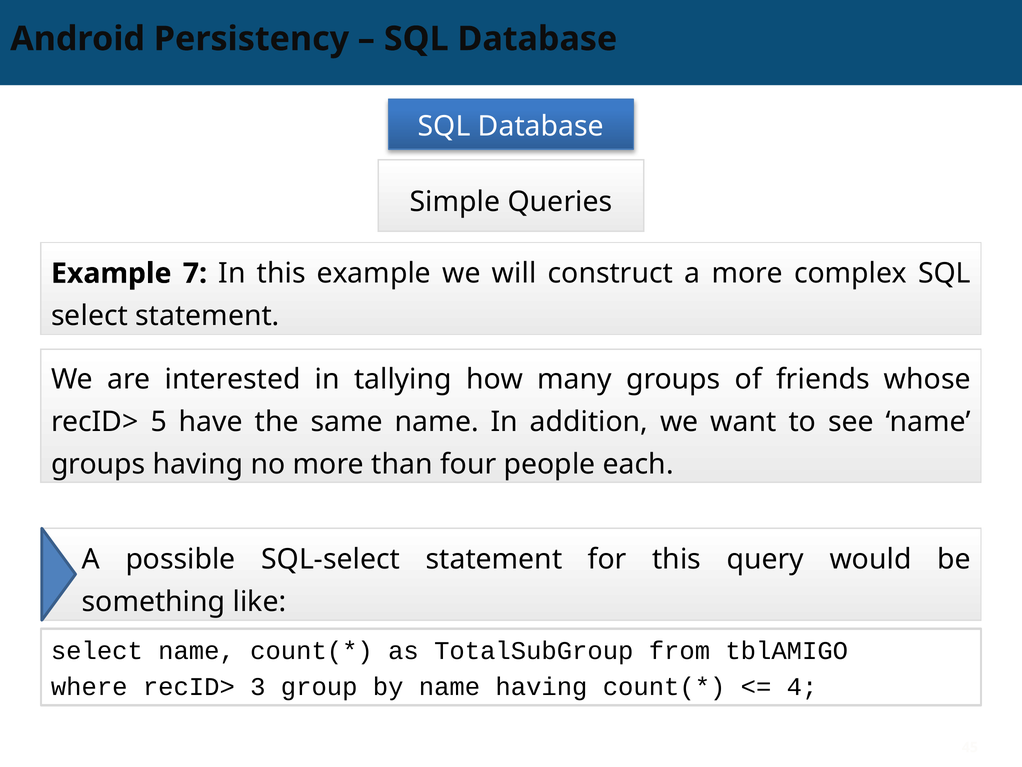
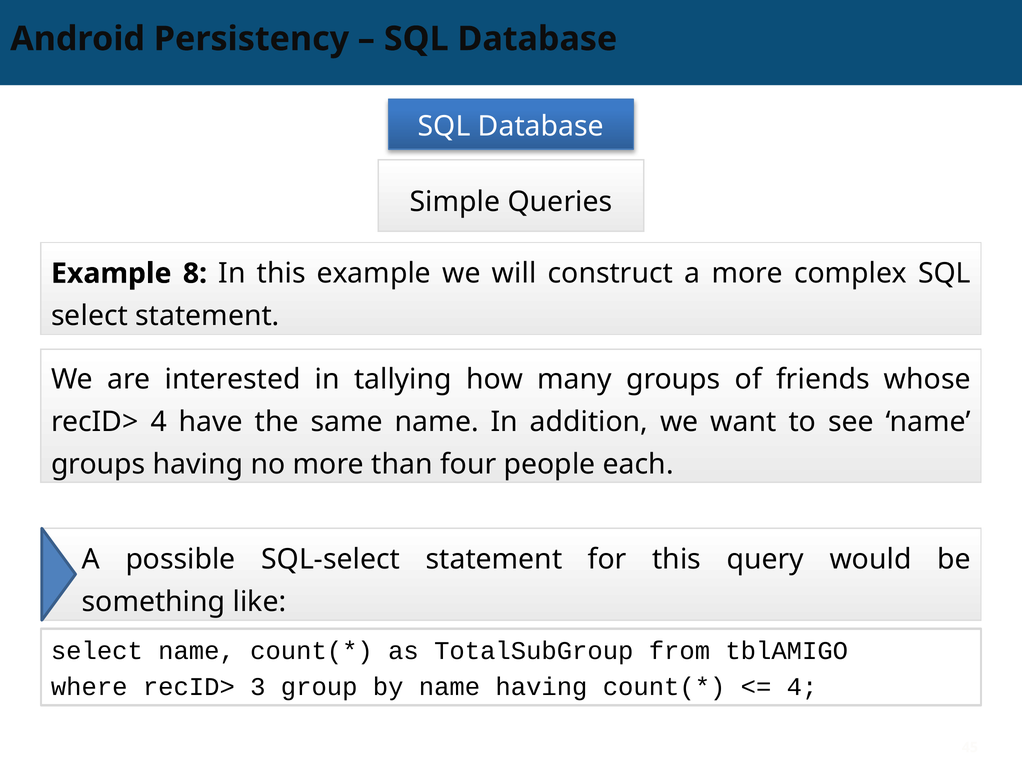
7: 7 -> 8 (195, 273)
recID> 5: 5 -> 4 (159, 422)
